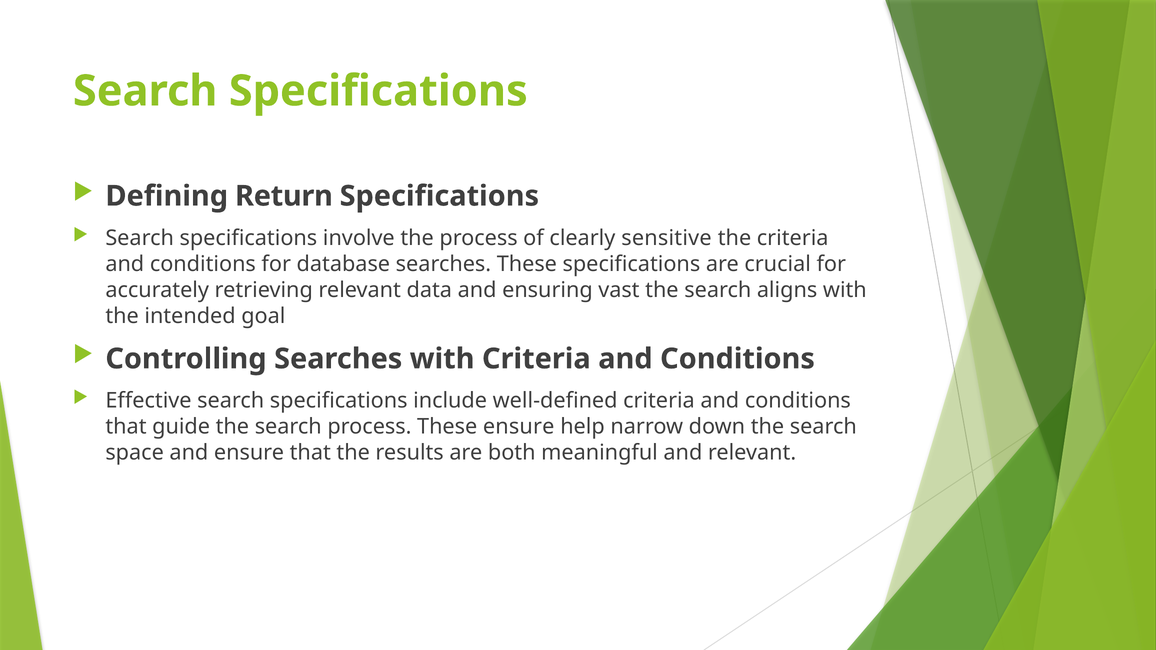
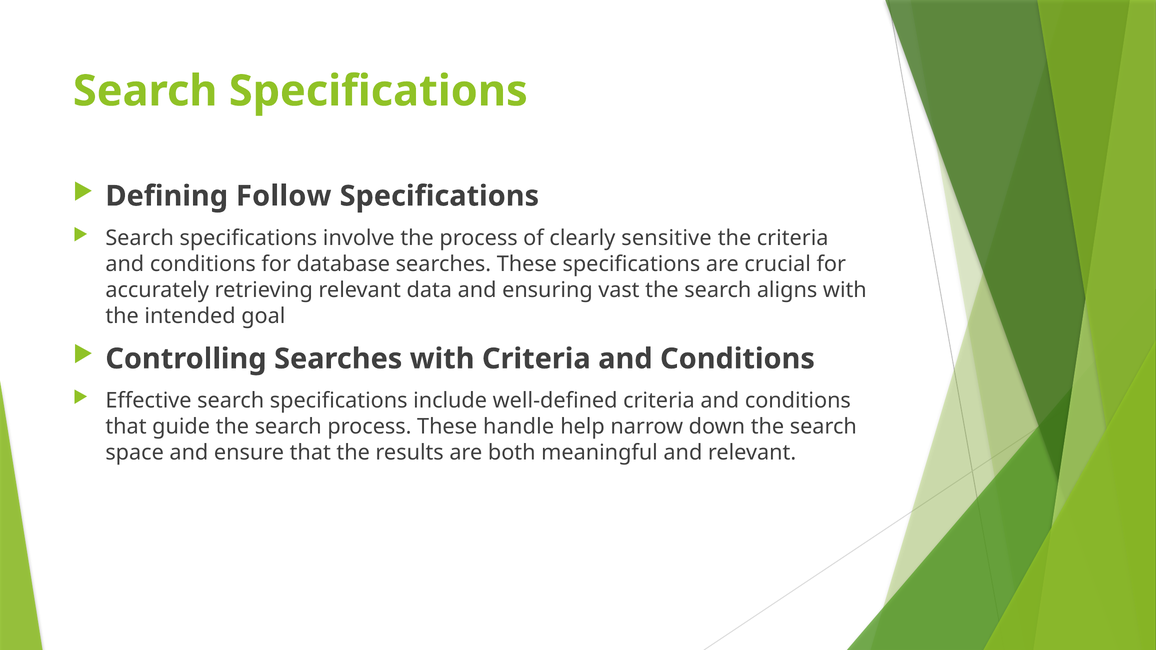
Return: Return -> Follow (284, 196)
These ensure: ensure -> handle (519, 427)
